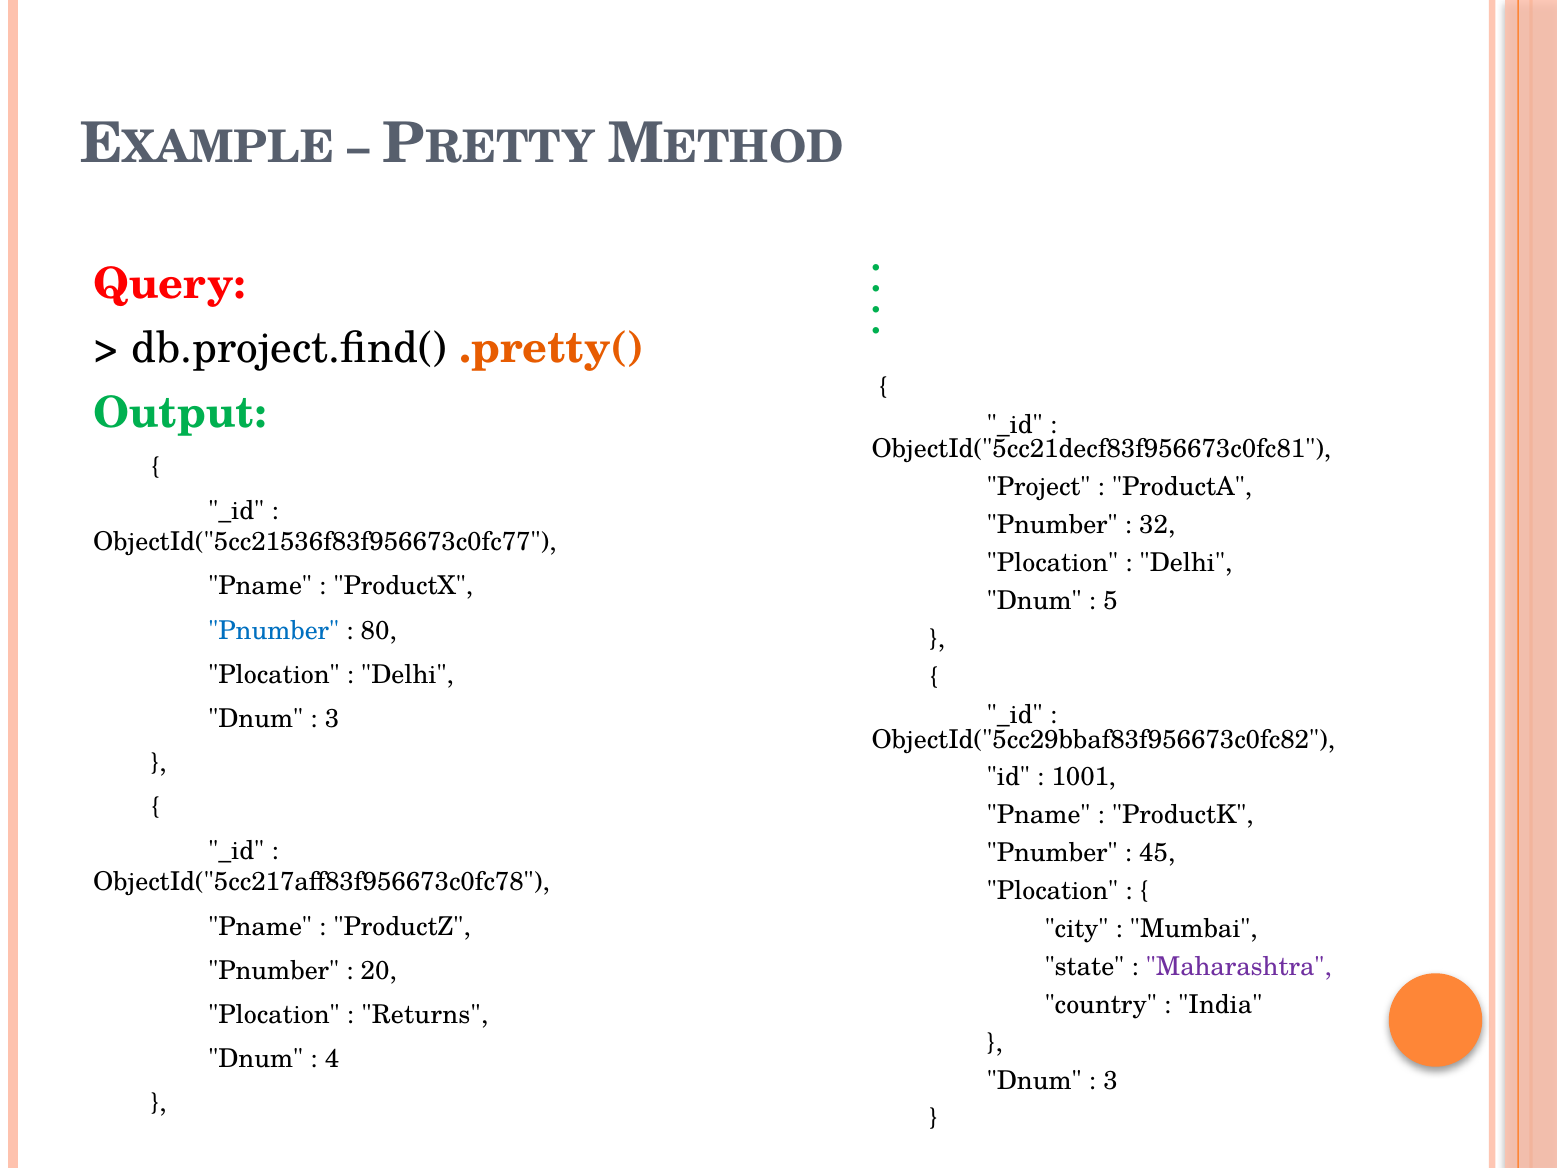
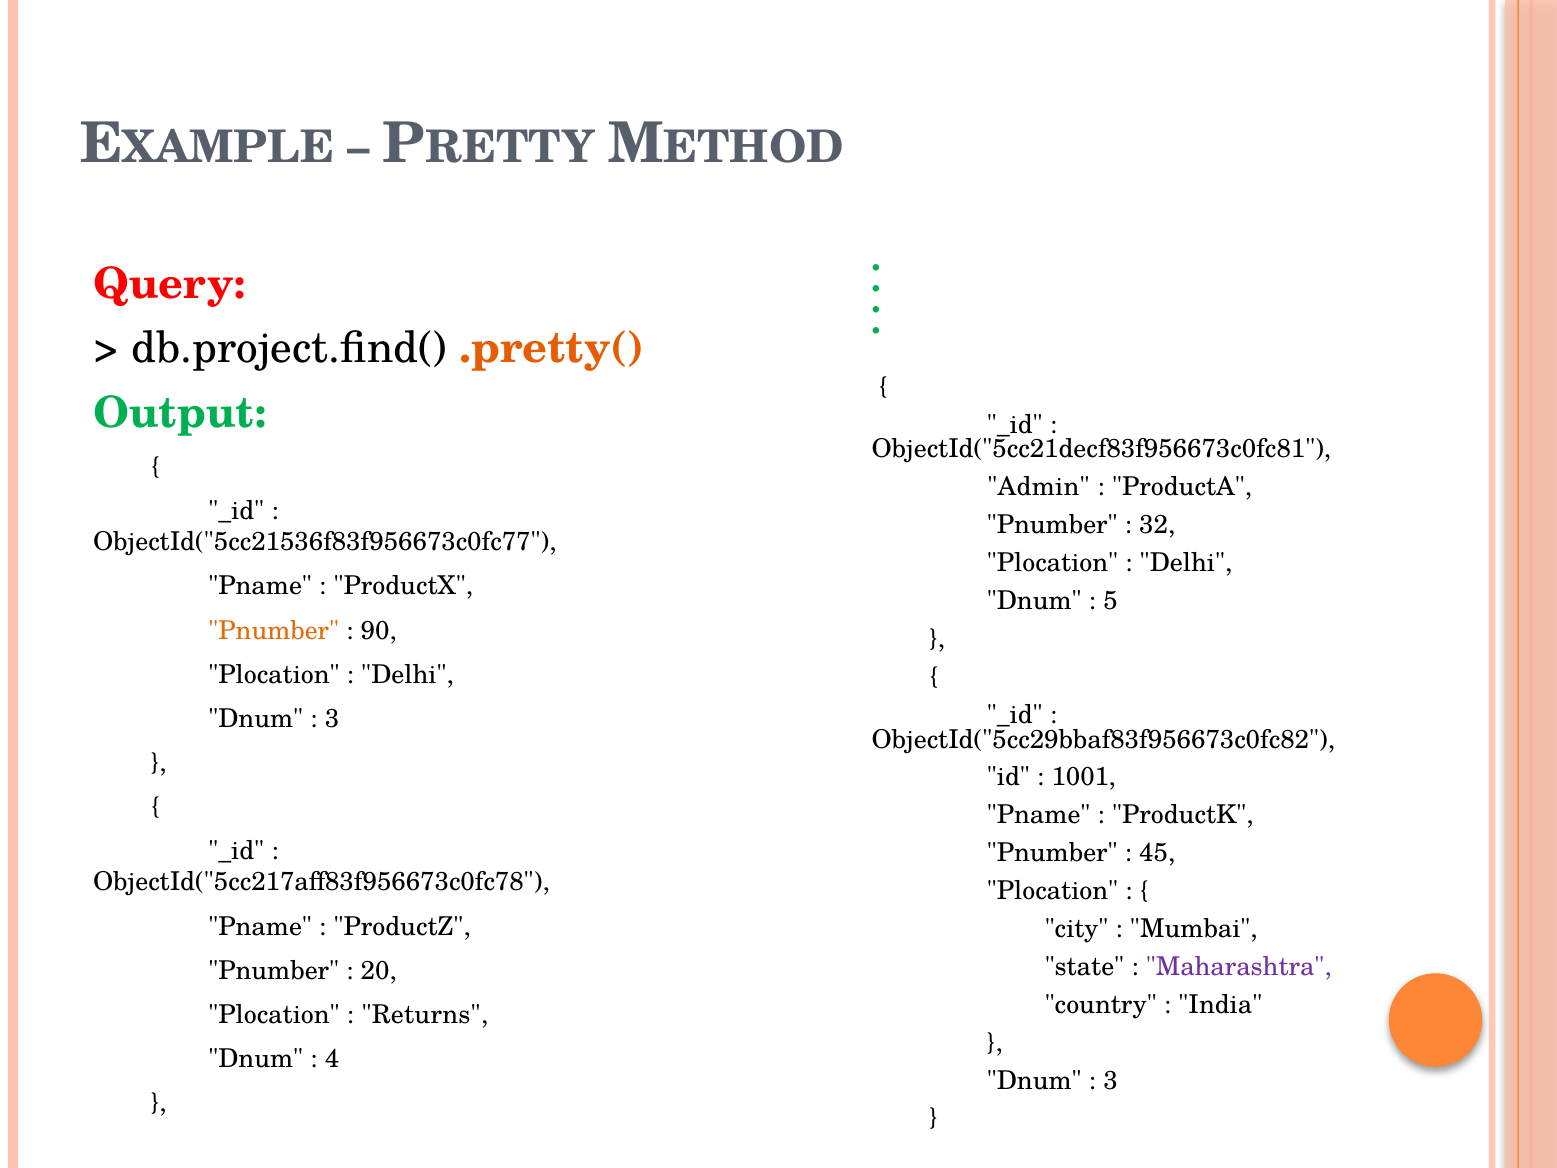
Project: Project -> Admin (1039, 487)
Pnumber colour: blue -> orange (274, 630)
80: 80 -> 90 (379, 630)
